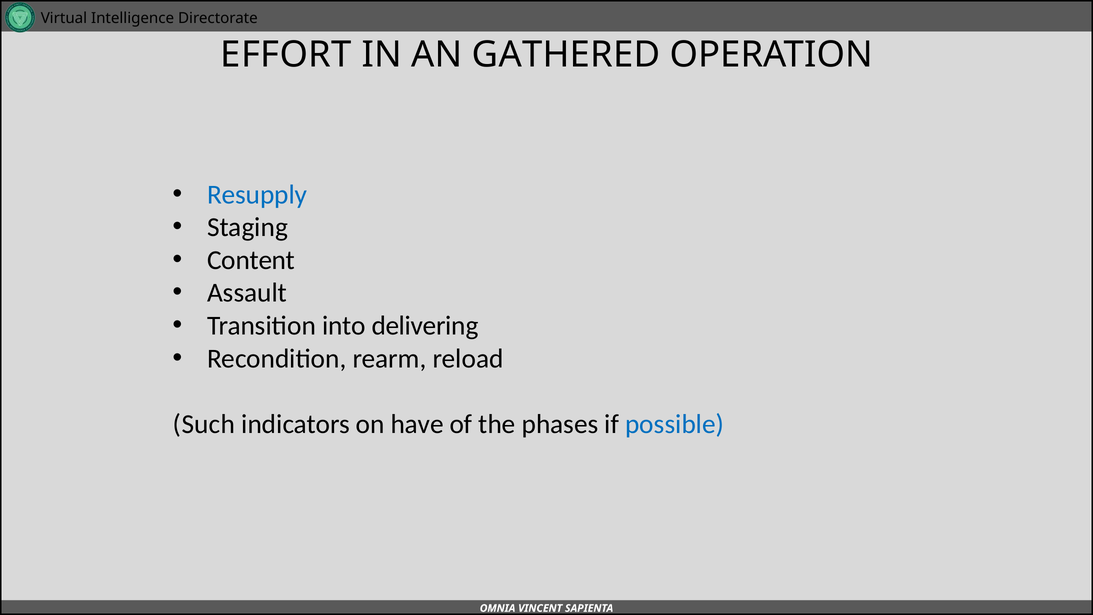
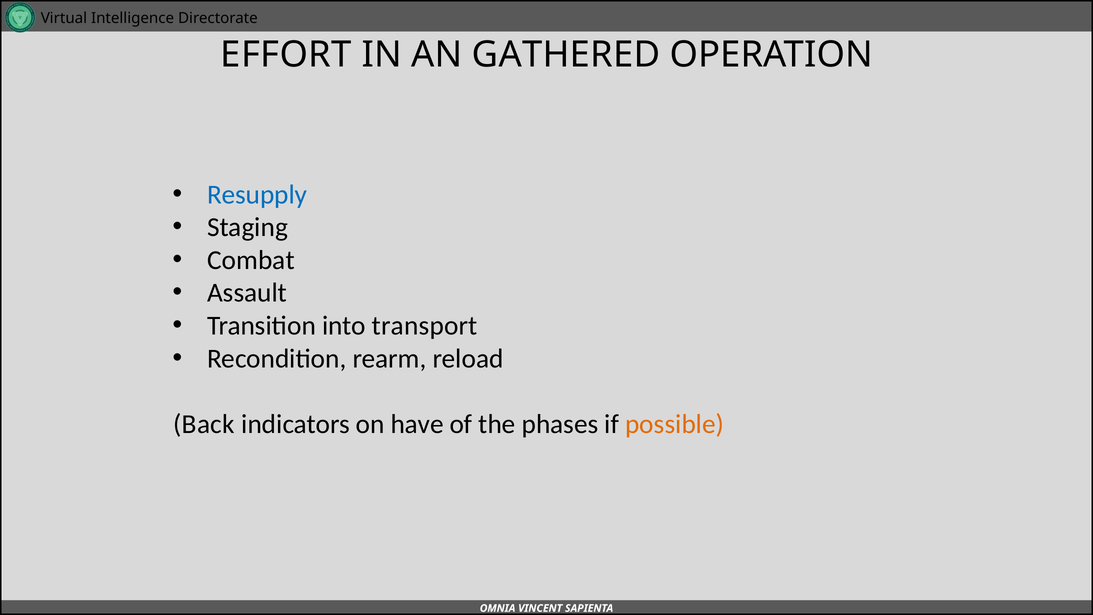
Content: Content -> Combat (251, 260)
delivering: delivering -> transport (425, 326)
Such: Such -> Back (204, 424)
possible colour: blue -> orange (675, 424)
